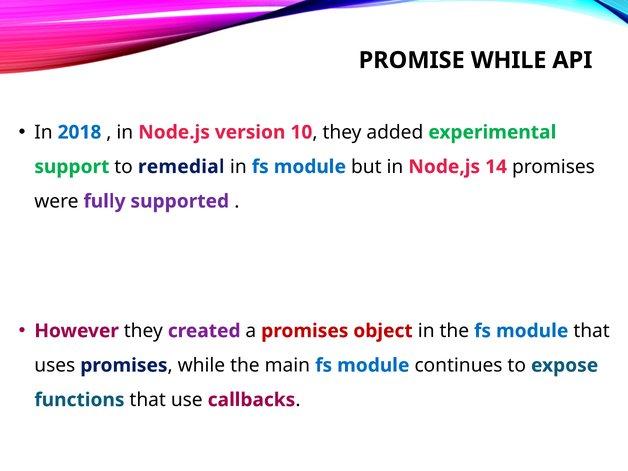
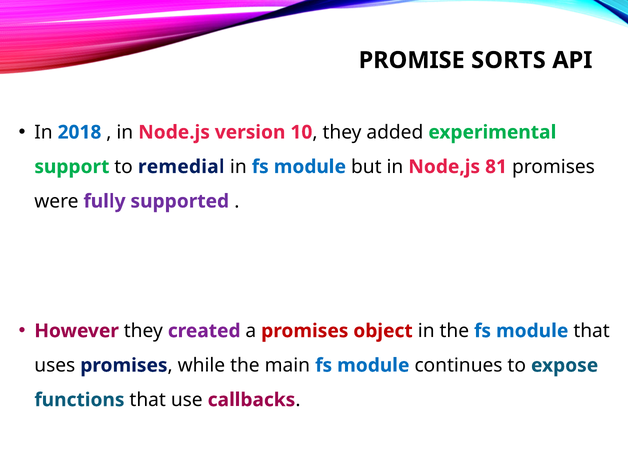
PROMISE WHILE: WHILE -> SORTS (508, 60)
14: 14 -> 81 (496, 167)
